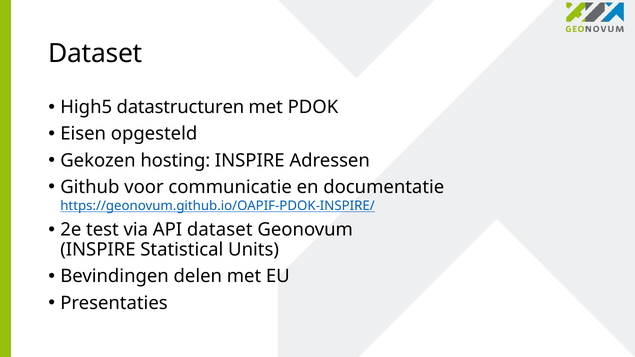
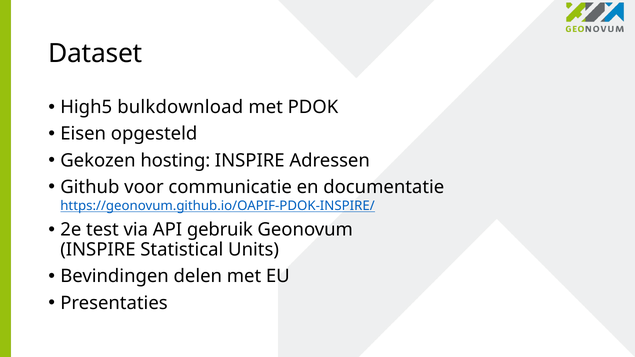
datastructuren: datastructuren -> bulkdownload (180, 107)
API dataset: dataset -> gebruik (220, 230)
